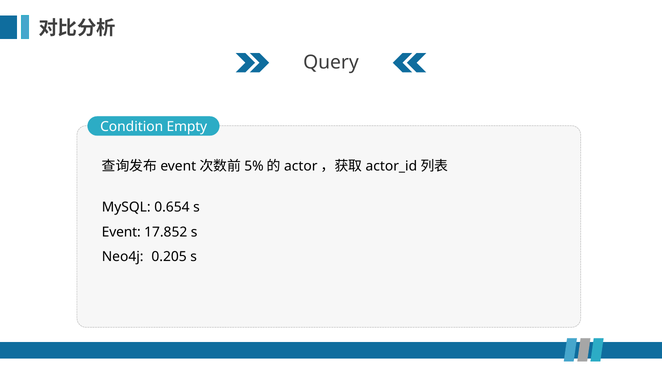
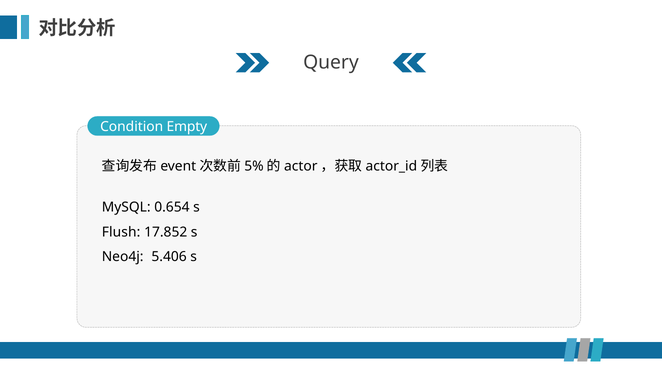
Event: Event -> Flush (121, 232)
0.205: 0.205 -> 5.406 (169, 257)
